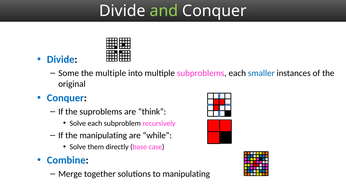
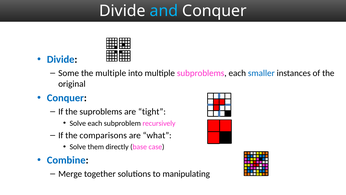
and colour: light green -> light blue (164, 11)
think: think -> tight (152, 111)
the manipulating: manipulating -> comparisons (103, 135)
while: while -> what (157, 135)
